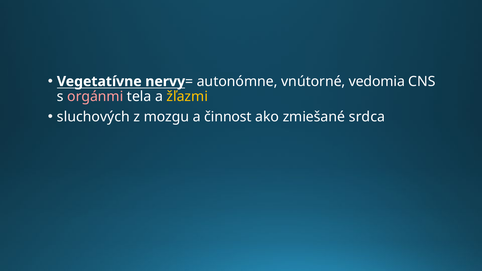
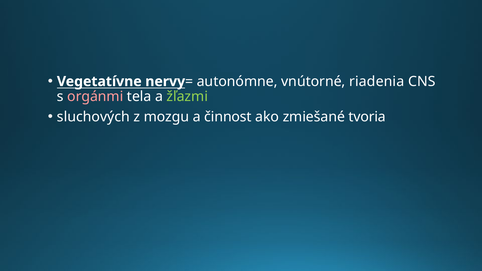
vedomia: vedomia -> riadenia (377, 81)
žľazmi colour: yellow -> light green (187, 97)
srdca: srdca -> tvoria (367, 117)
